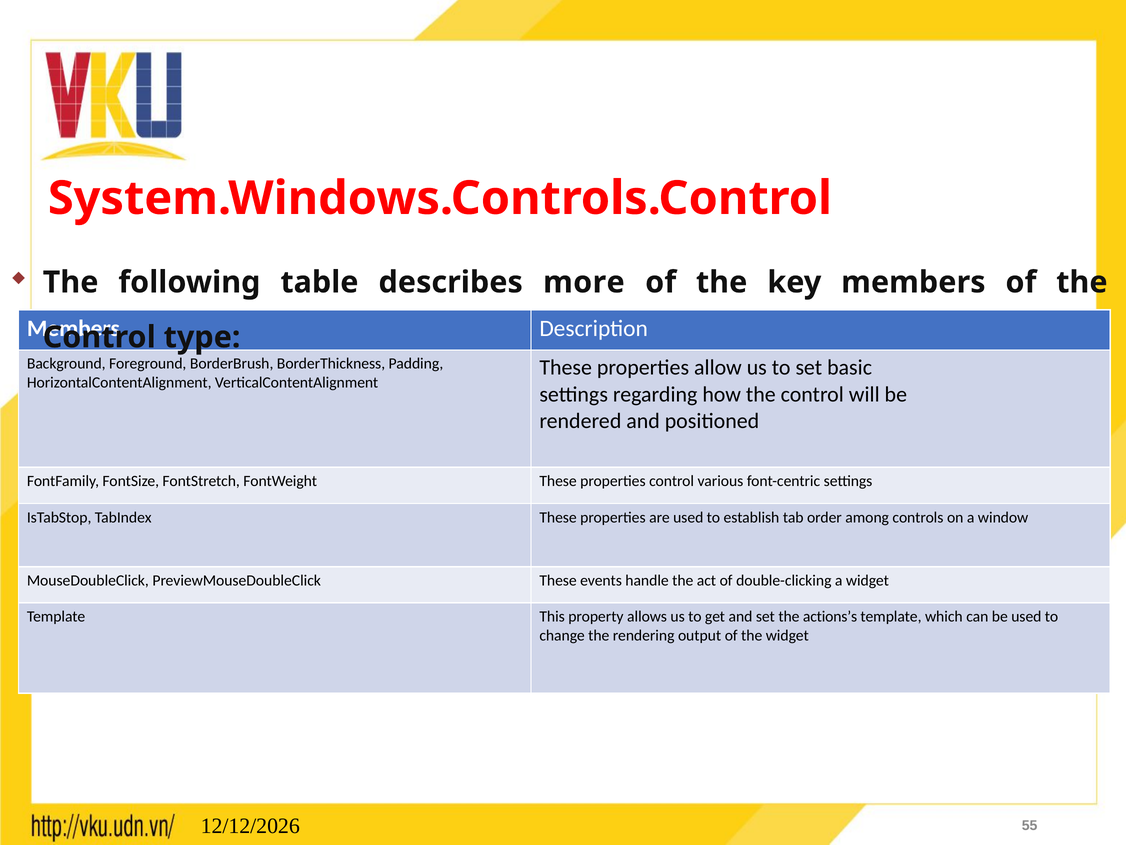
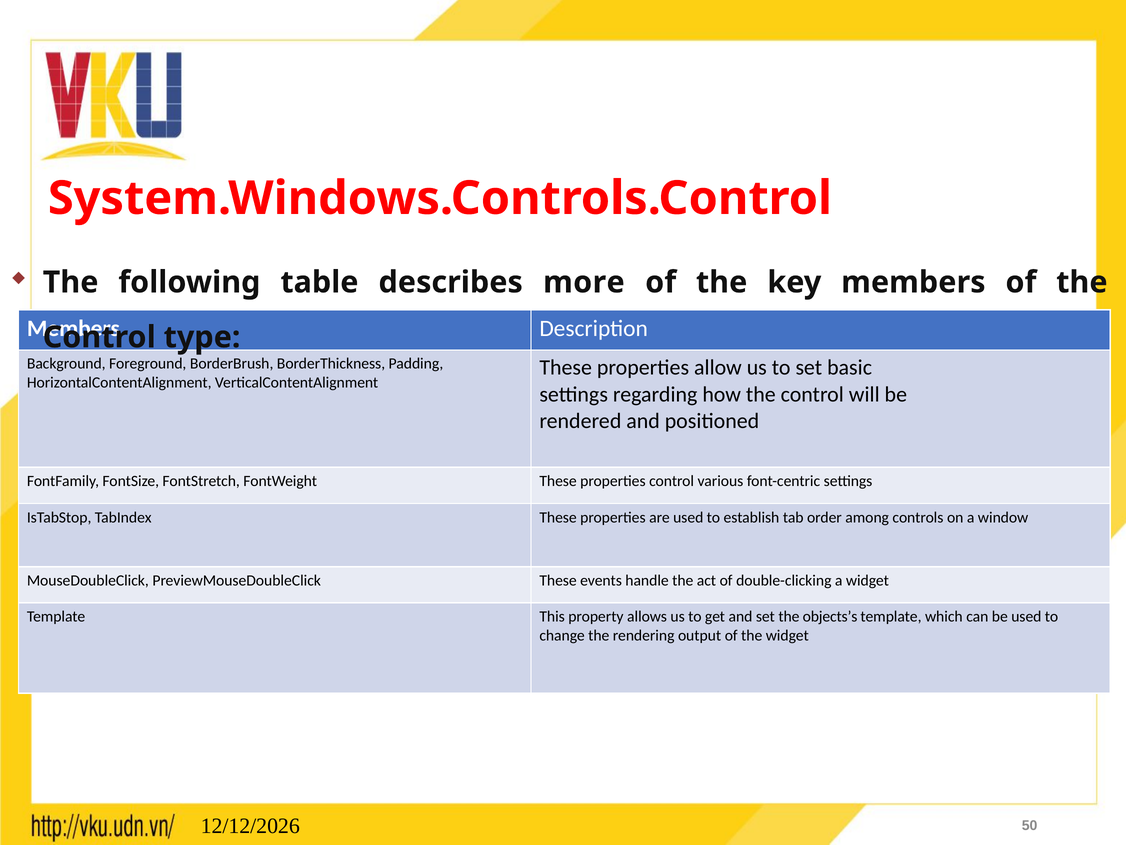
actions’s: actions’s -> objects’s (830, 616)
55: 55 -> 50 (1030, 825)
